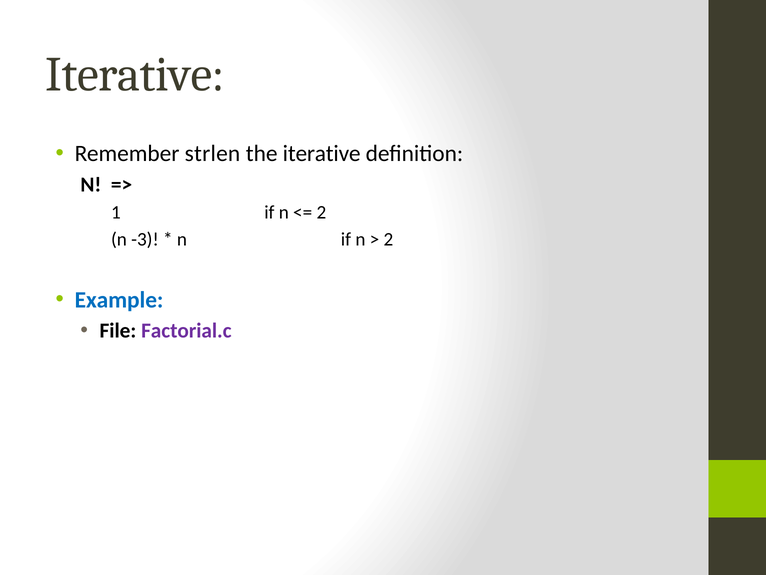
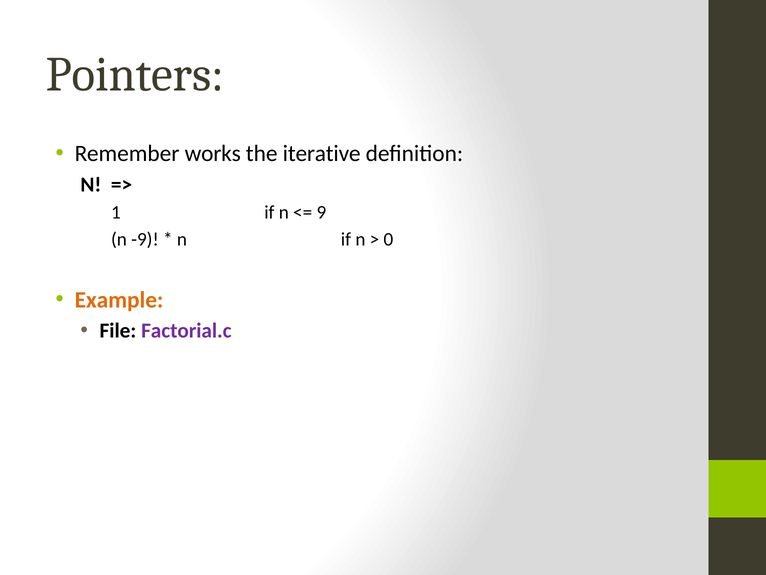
Iterative: Iterative -> Pointers (135, 74)
strlen: strlen -> works (213, 154)
2: 2 -> 9 (321, 212)
-3: -3 -> -9 (145, 239)
2: 2 -> 0 (388, 239)
Example colour: blue -> orange (119, 300)
